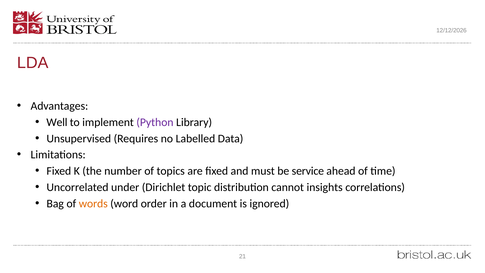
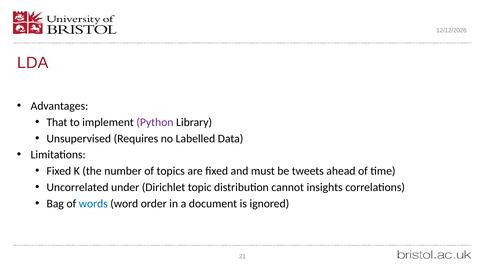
Well: Well -> That (57, 122)
service: service -> tweets (308, 171)
words colour: orange -> blue (93, 203)
